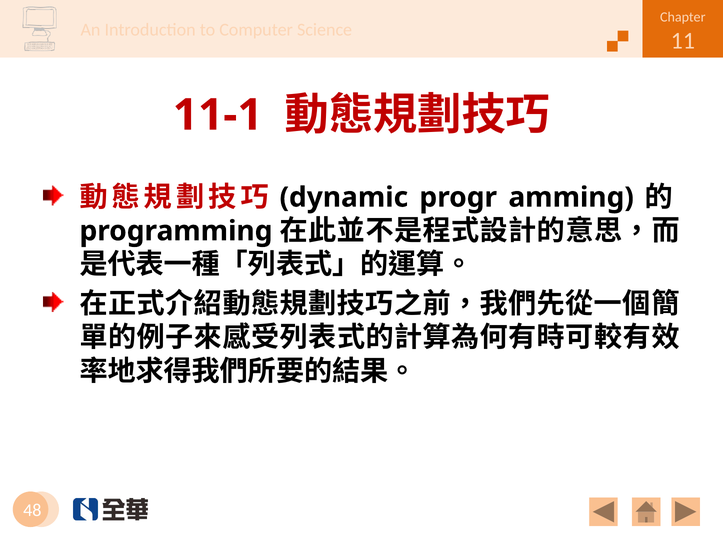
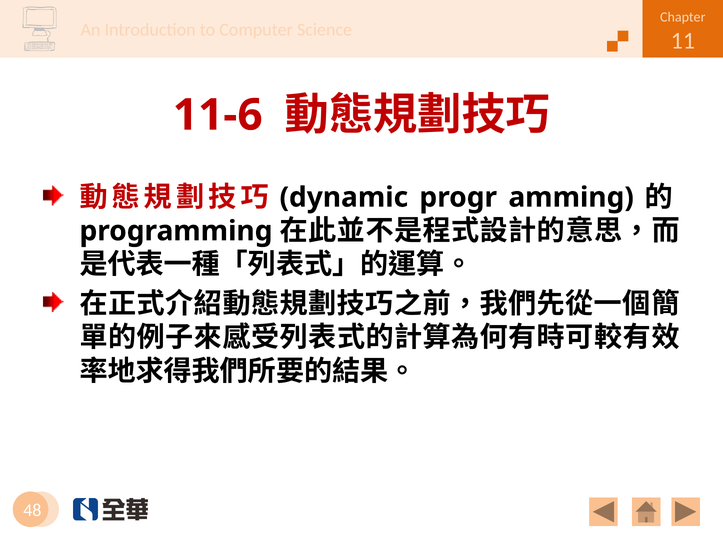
11-1: 11-1 -> 11-6 (218, 115)
